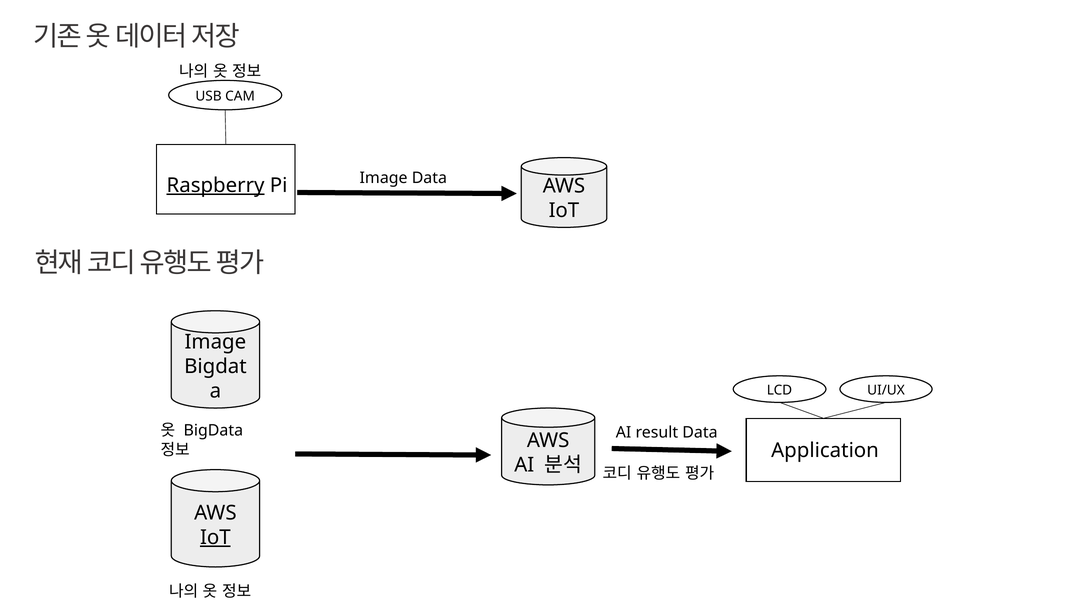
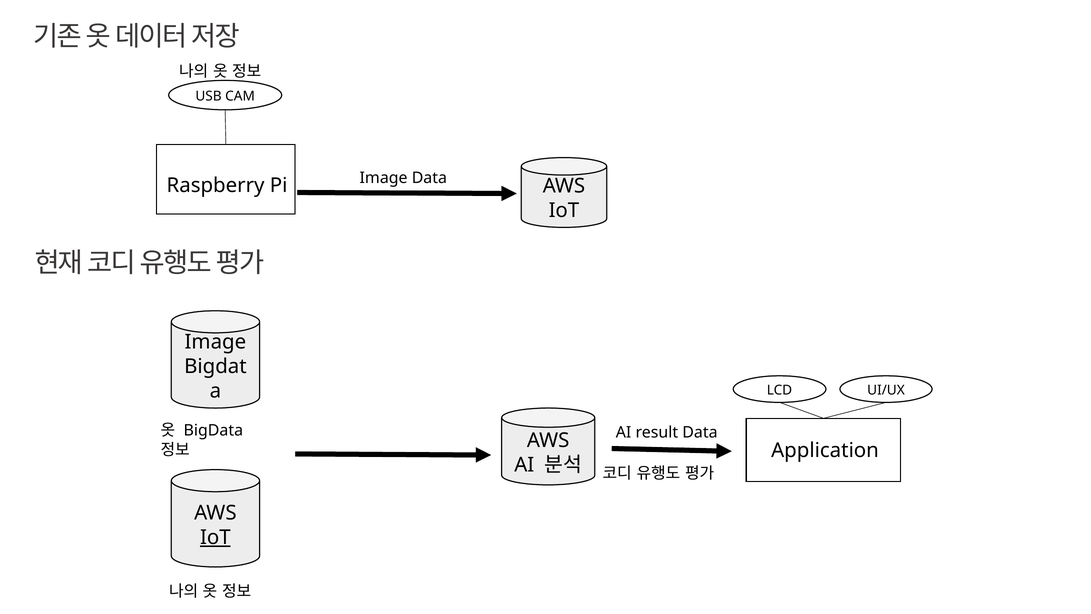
Raspberry underline: present -> none (216, 185)
